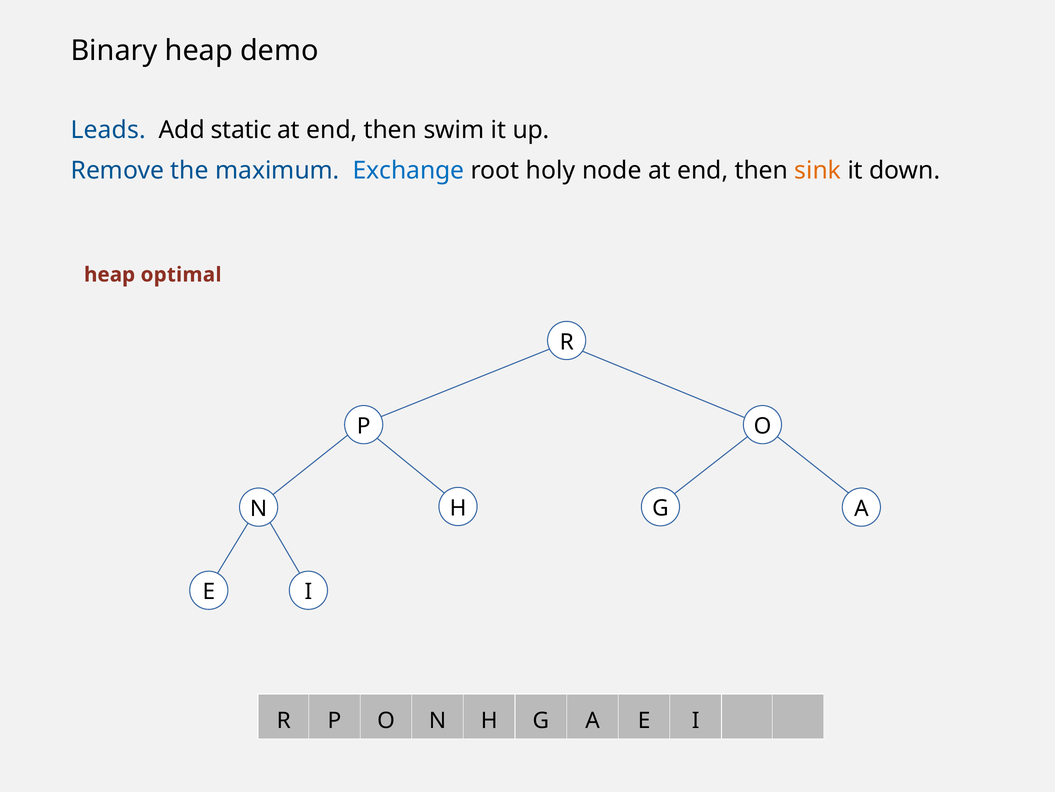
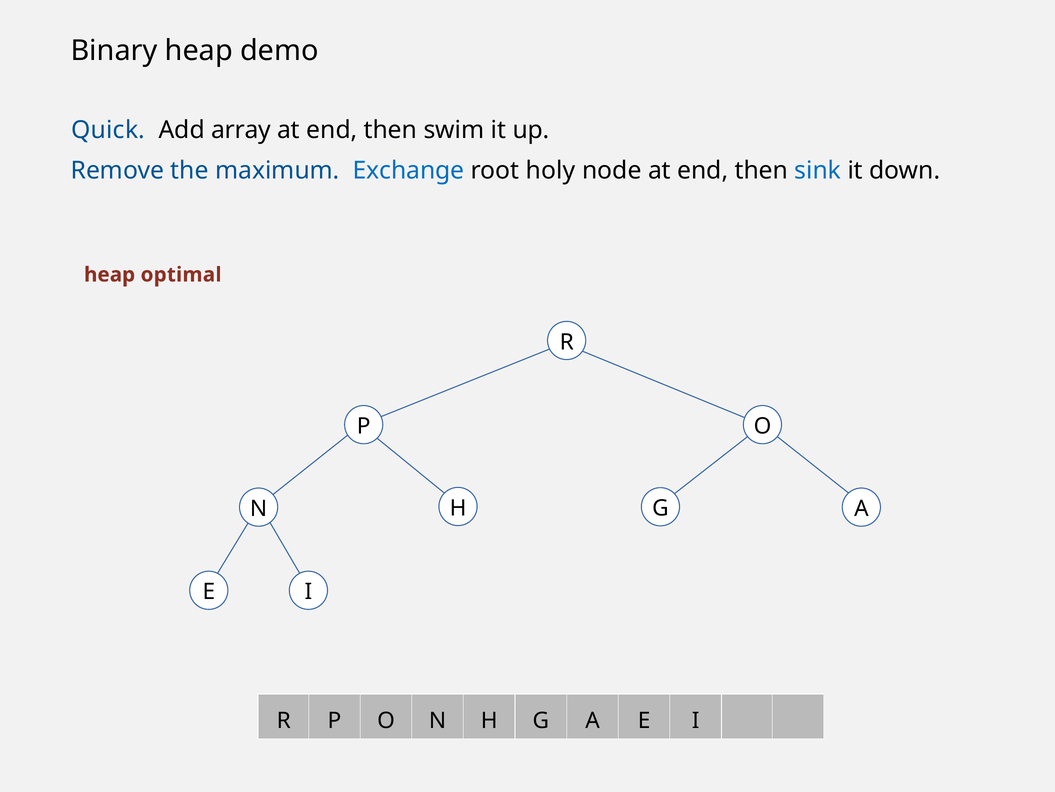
Leads: Leads -> Quick (108, 130)
static: static -> array (241, 130)
sink colour: orange -> blue (818, 170)
